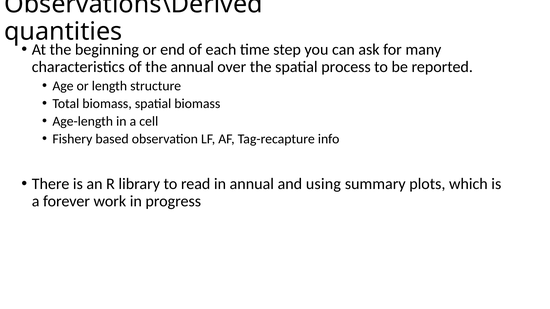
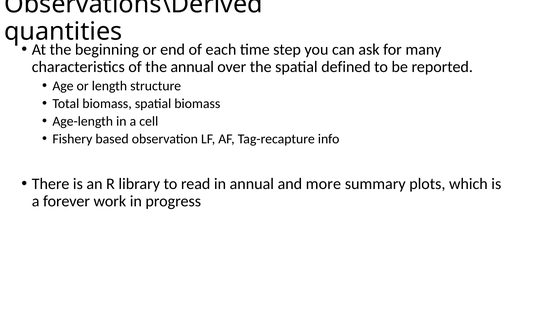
process: process -> defined (346, 67)
using: using -> more (323, 184)
